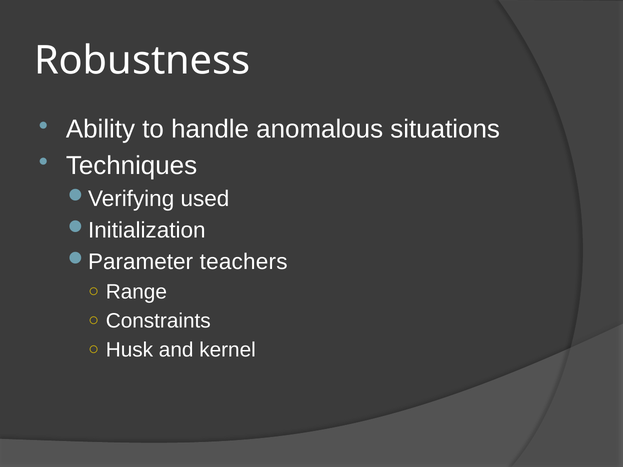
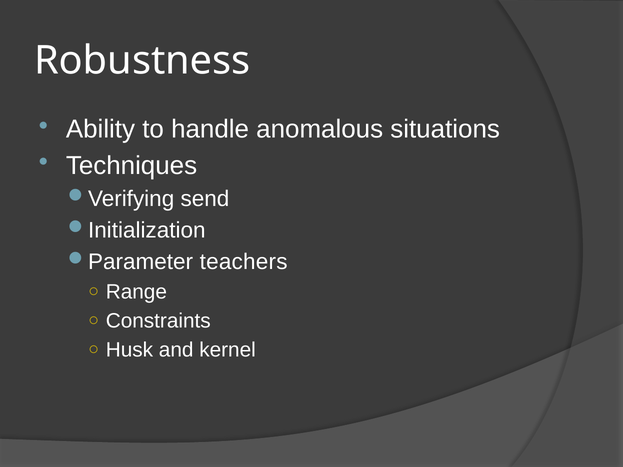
used: used -> send (205, 199)
